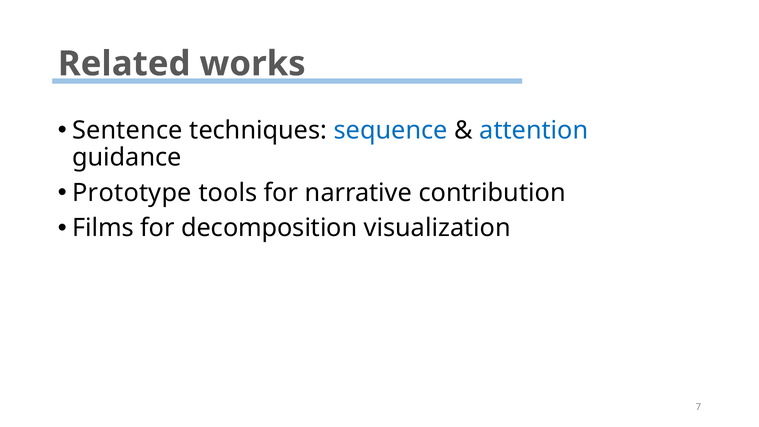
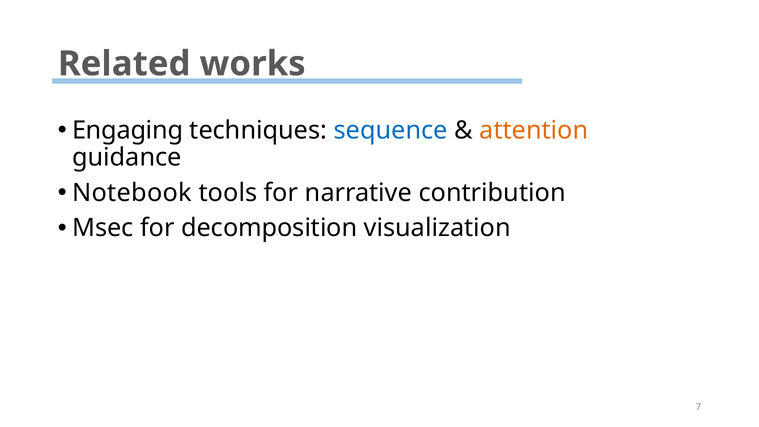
Sentence: Sentence -> Engaging (128, 130)
attention colour: blue -> orange (534, 130)
Prototype: Prototype -> Notebook (132, 193)
Films: Films -> Msec (103, 228)
